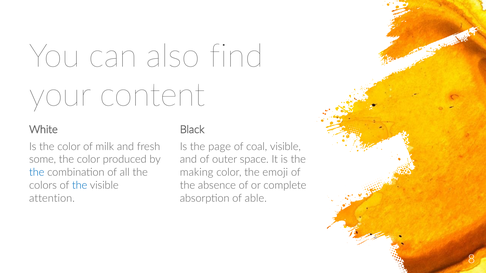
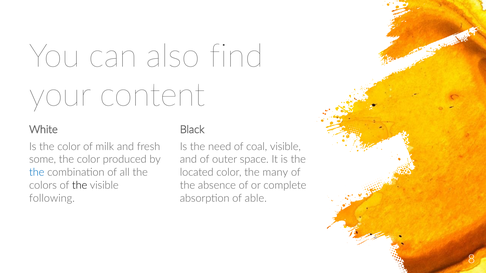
page: page -> need (220, 147)
making: making -> located (197, 173)
emoji: emoji -> many (275, 173)
the colour: blue -> black (80, 186)
attention: attention -> following (52, 198)
